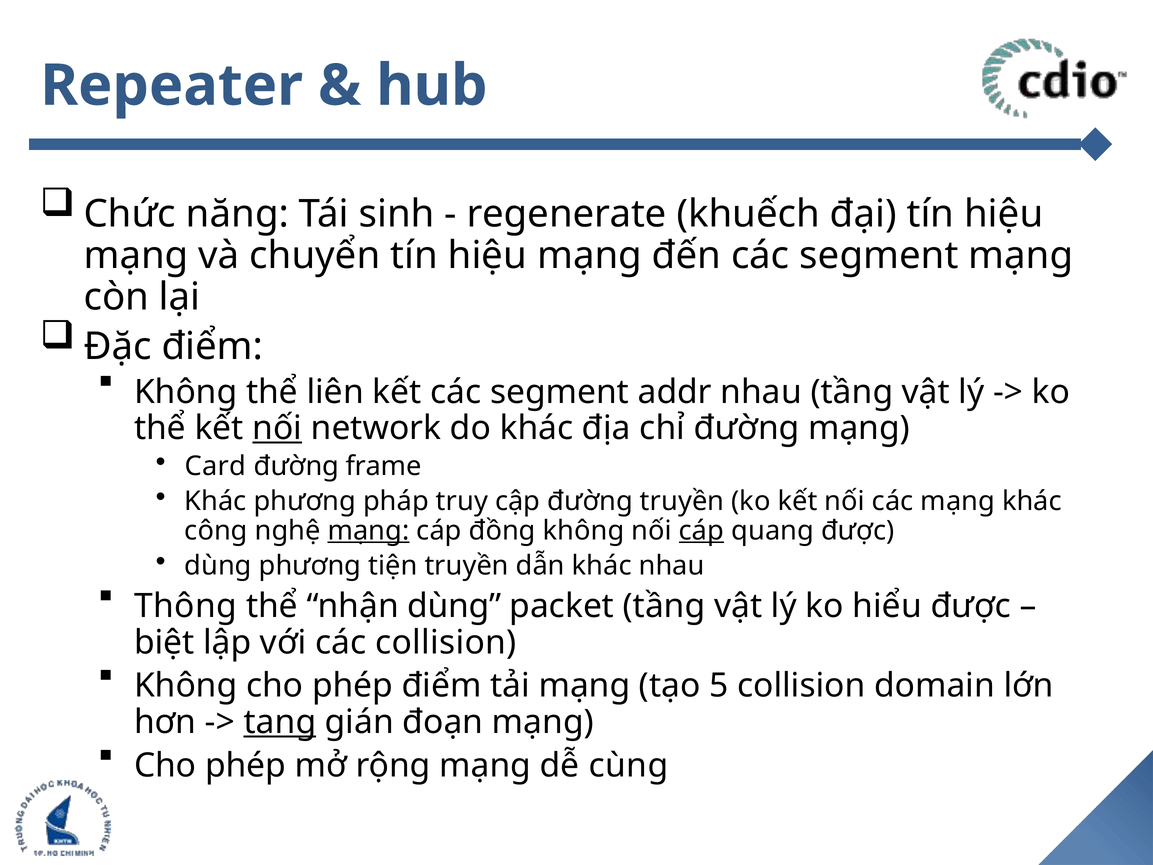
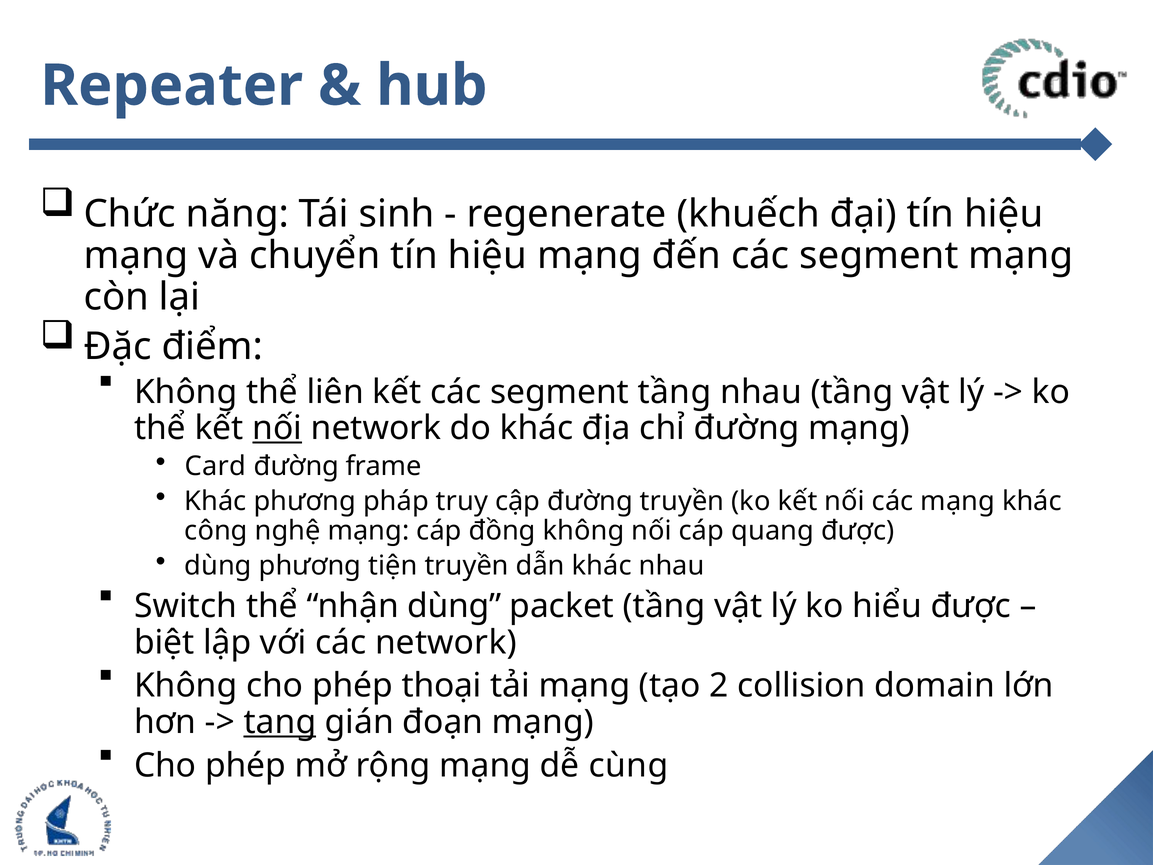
segment addr: addr -> tầng (675, 392)
mạng underline: present -> none (368, 530)
cáp underline: present -> none (701, 530)
Thông: Thông -> Switch (186, 606)
các collision: collision -> network (446, 642)
phép điểm: điểm -> thoại (442, 686)
5: 5 -> 2 (719, 686)
